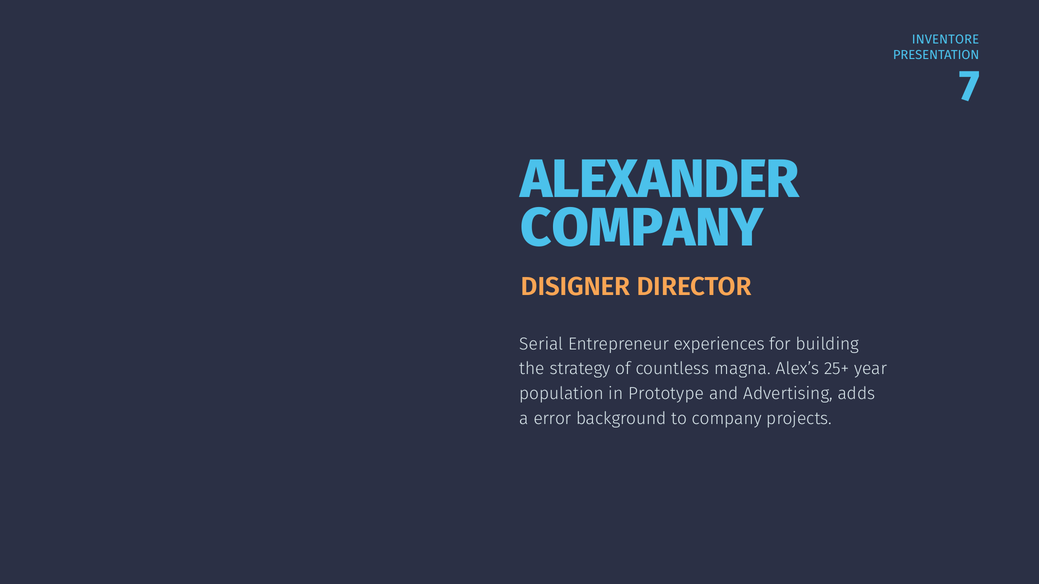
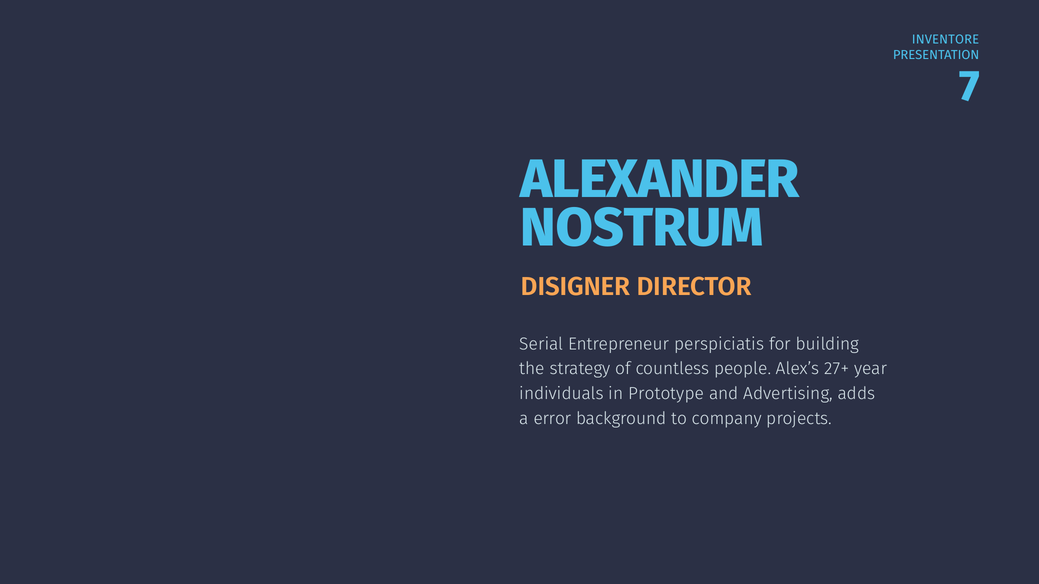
COMPANY: COMPANY -> NOSTRUM (642, 228)
experiences: experiences -> perspiciatis (719, 344)
magna: magna -> people (743, 369)
25+: 25+ -> 27+ (837, 369)
population: population -> individuals (562, 394)
